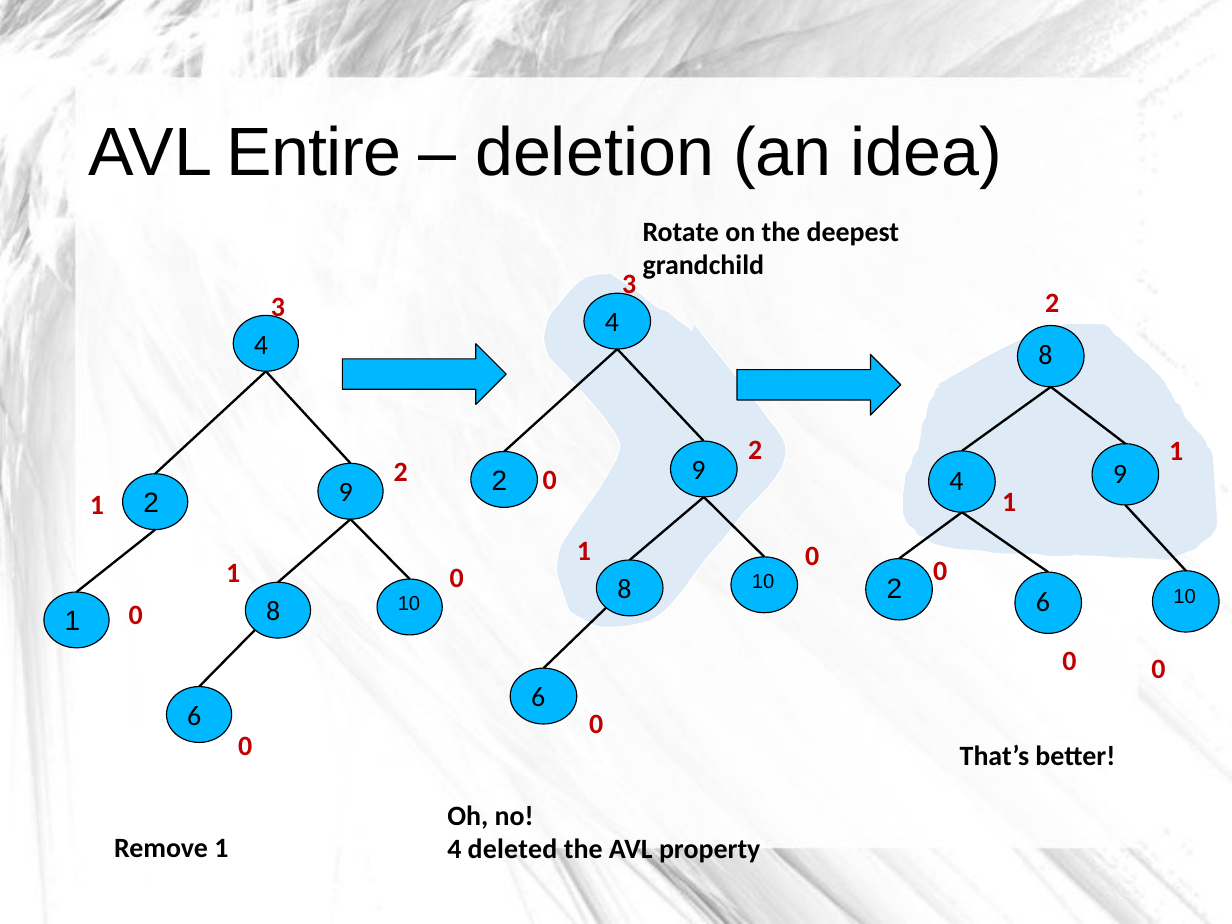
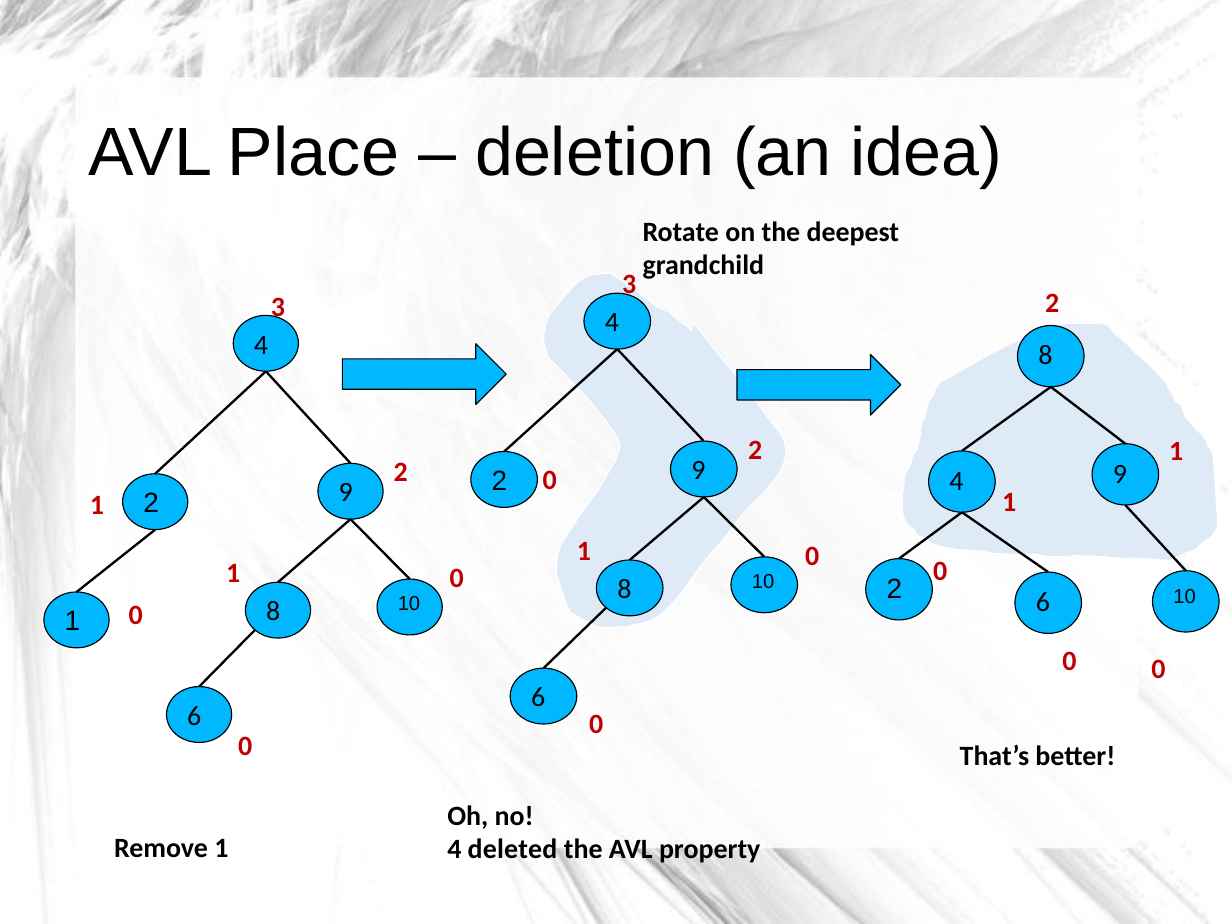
Entire: Entire -> Place (313, 153)
